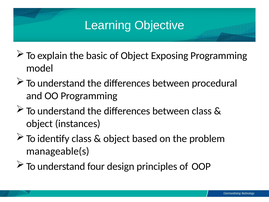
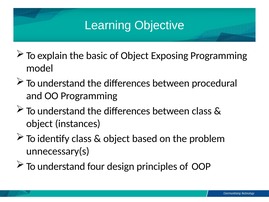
manageable(s: manageable(s -> unnecessary(s (58, 151)
